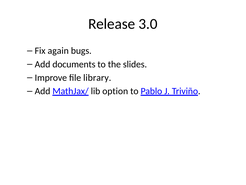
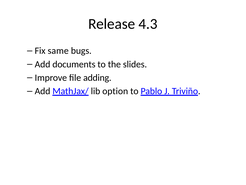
3.0: 3.0 -> 4.3 (148, 24)
again: again -> same (58, 51)
library: library -> adding (97, 77)
